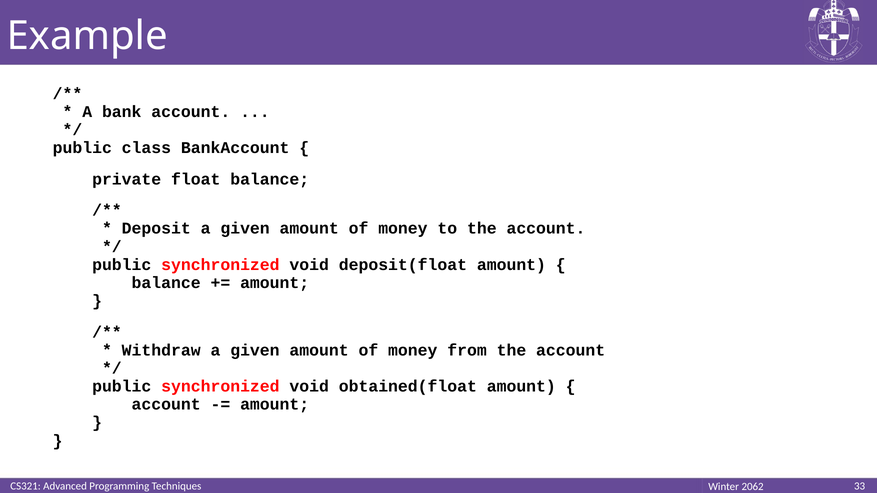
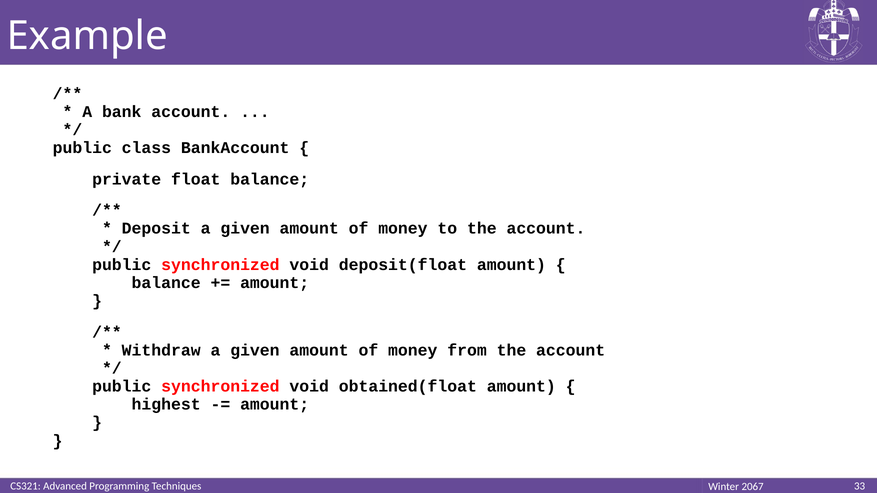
account: account -> highest (166, 405)
2062: 2062 -> 2067 (753, 487)
